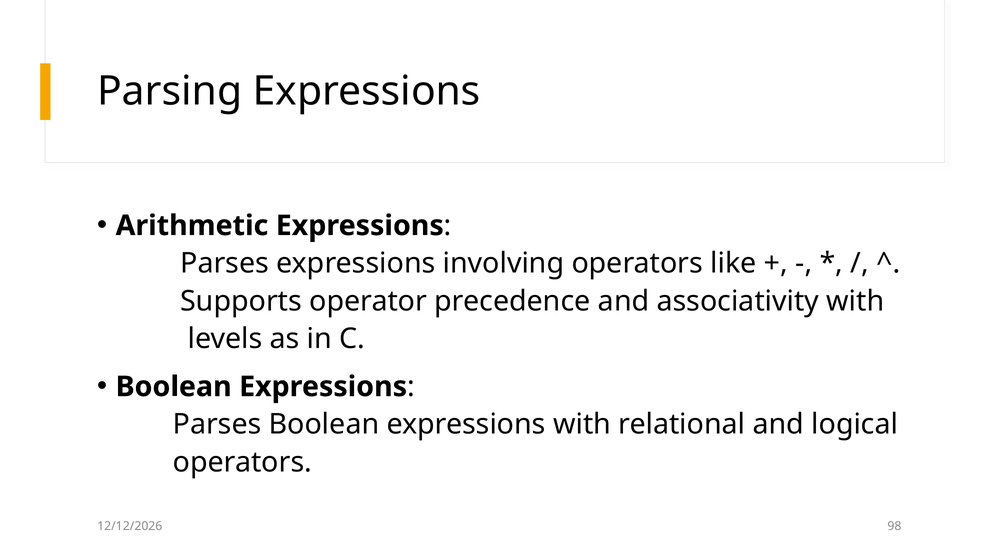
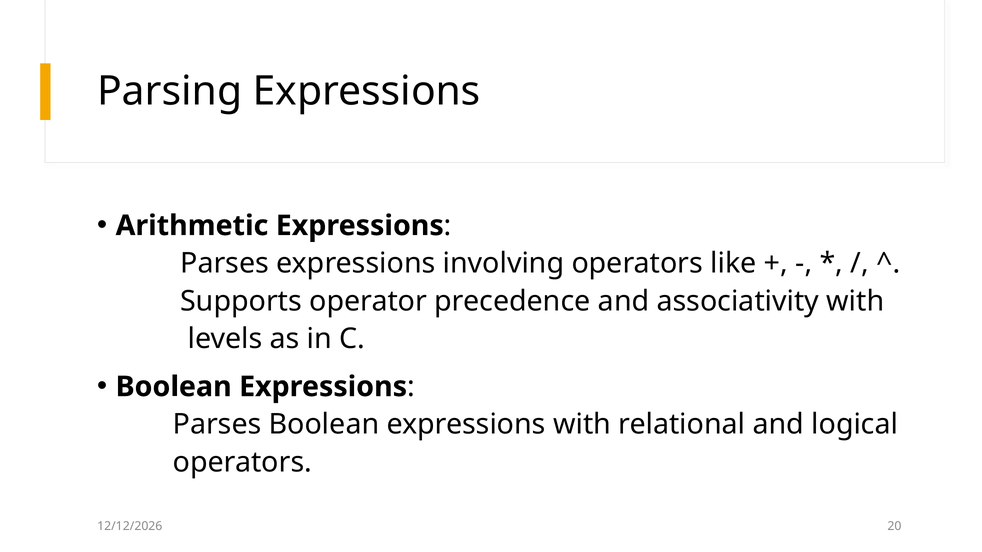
98: 98 -> 20 (894, 527)
